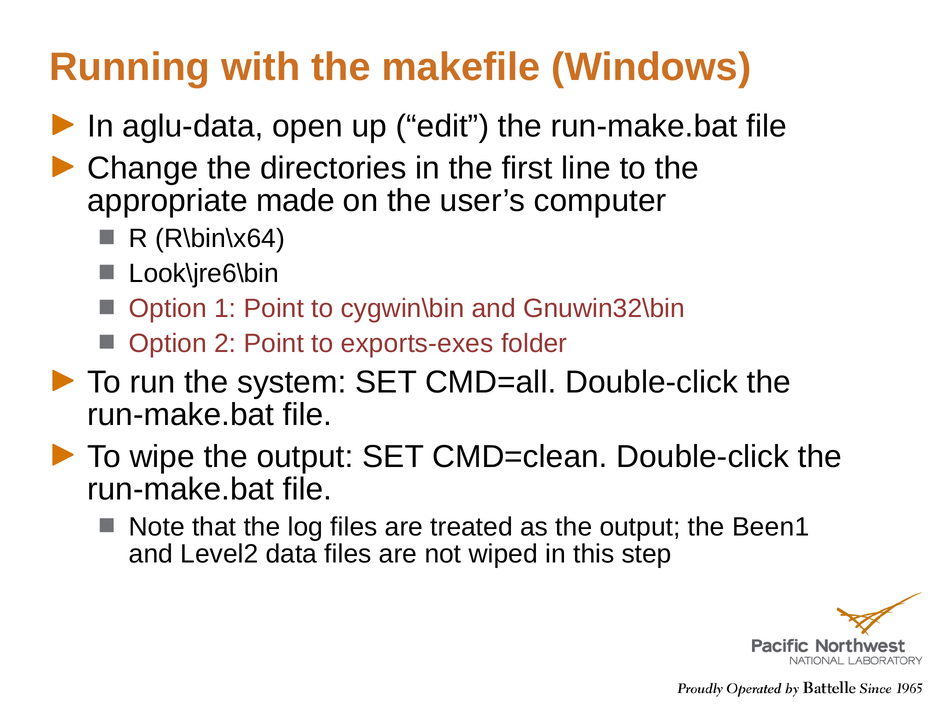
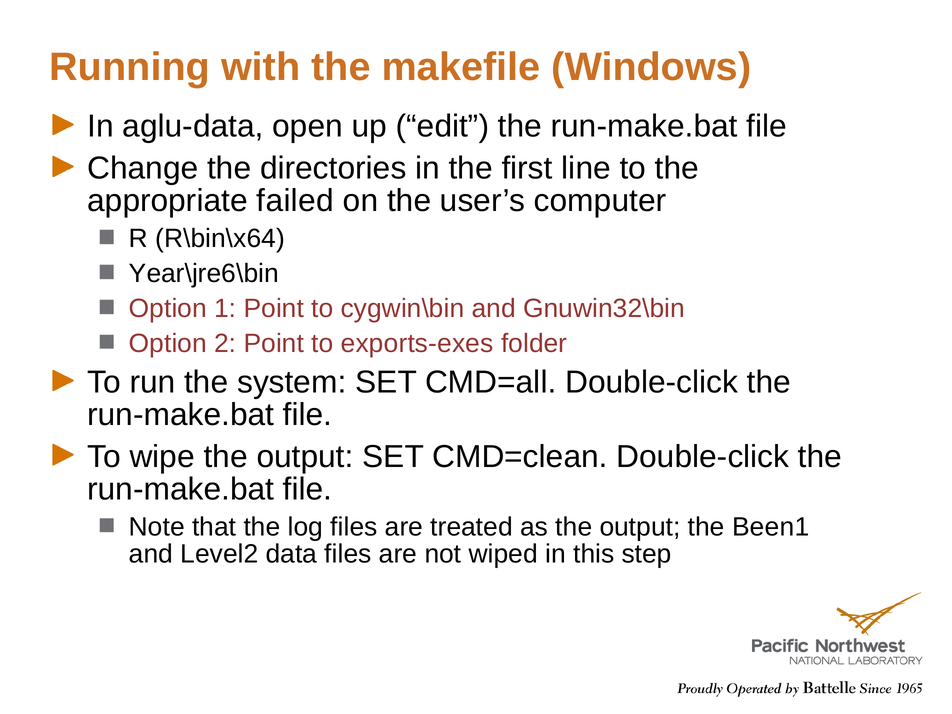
made: made -> failed (295, 201)
Look\jre6\bin: Look\jre6\bin -> Year\jre6\bin (204, 273)
